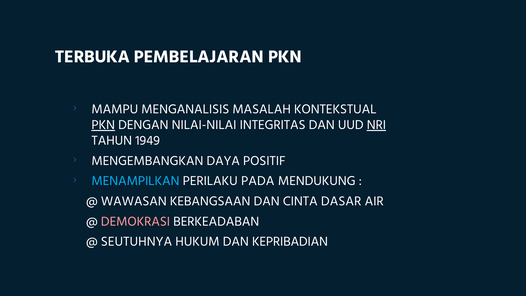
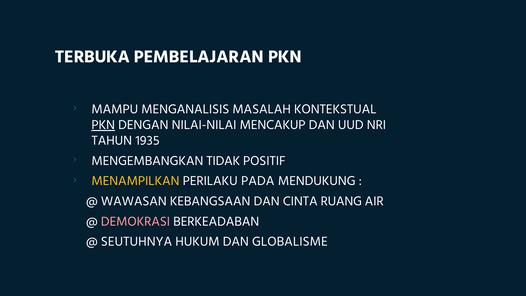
INTEGRITAS: INTEGRITAS -> MENCAKUP (273, 125)
NRI underline: present -> none (376, 125)
1949: 1949 -> 1935 (148, 141)
DAYA: DAYA -> TIDAK (223, 161)
MENAMPILKAN colour: light blue -> yellow (135, 181)
DASAR: DASAR -> RUANG (341, 201)
KEPRIBADIAN: KEPRIBADIAN -> GLOBALISME (290, 241)
